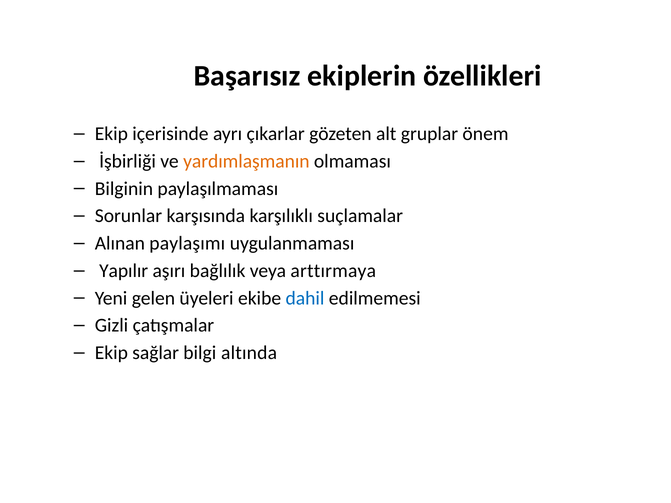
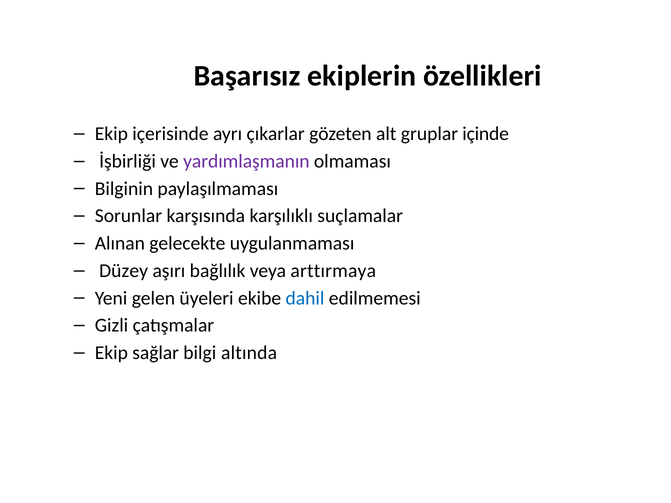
önem: önem -> içinde (486, 134)
yardımlaşmanın colour: orange -> purple (246, 161)
paylaşımı: paylaşımı -> gelecekte (187, 243)
Yapılır: Yapılır -> Düzey (124, 271)
